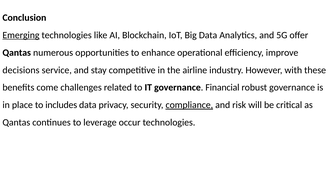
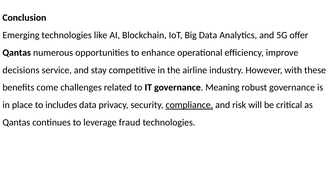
Emerging underline: present -> none (21, 35)
Financial: Financial -> Meaning (222, 88)
occur: occur -> fraud (130, 123)
